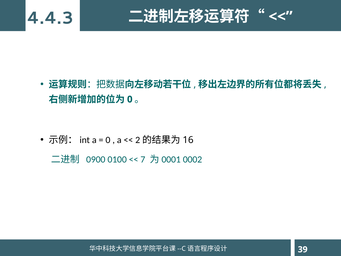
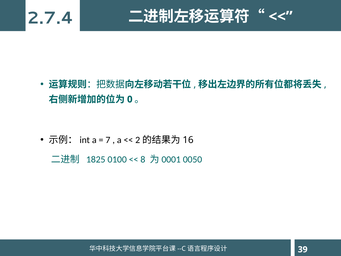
4.4.3: 4.4.3 -> 2.7.4 (50, 18)
0: 0 -> 7 (108, 140)
0900: 0900 -> 1825 (96, 159)
7: 7 -> 8 (143, 159)
0002: 0002 -> 0050 (192, 159)
